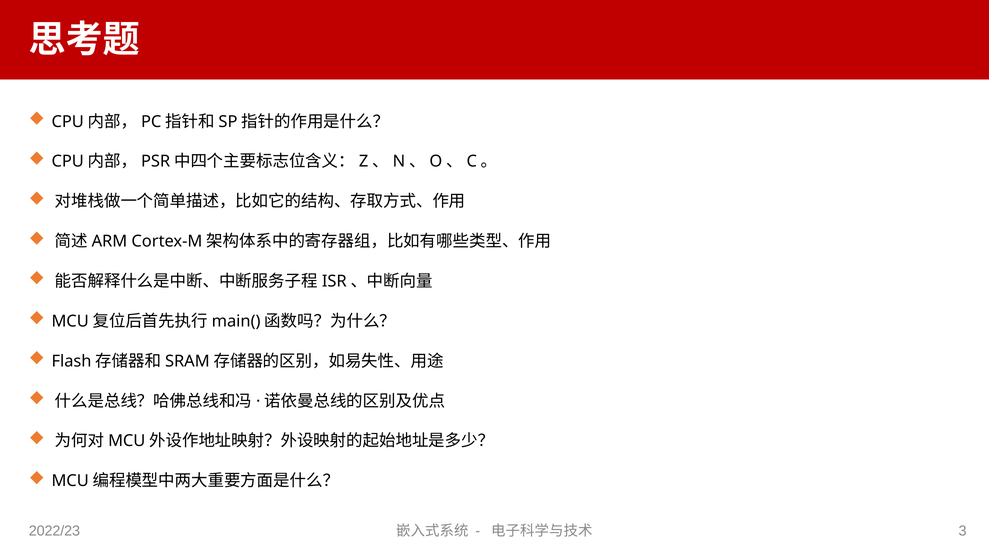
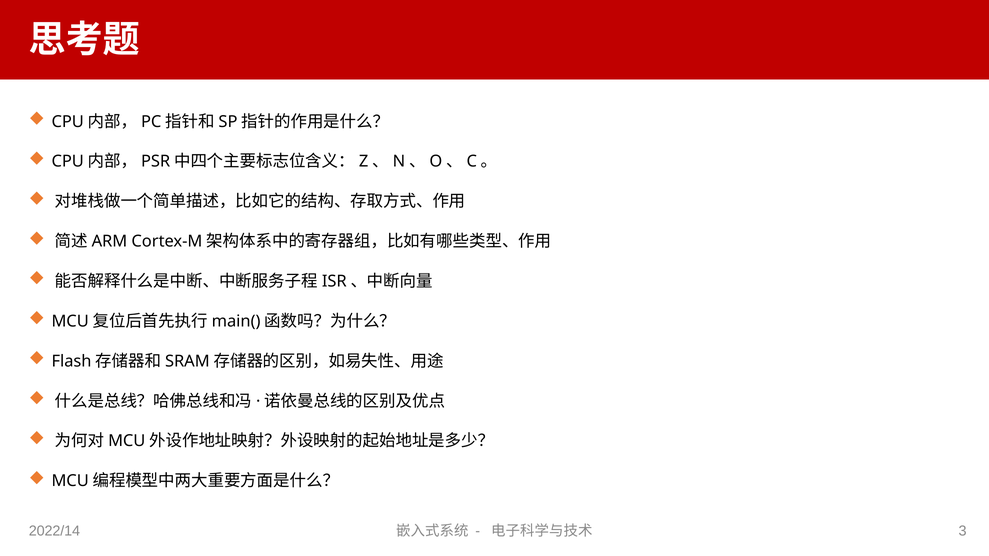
2022/23: 2022/23 -> 2022/14 (54, 531)
